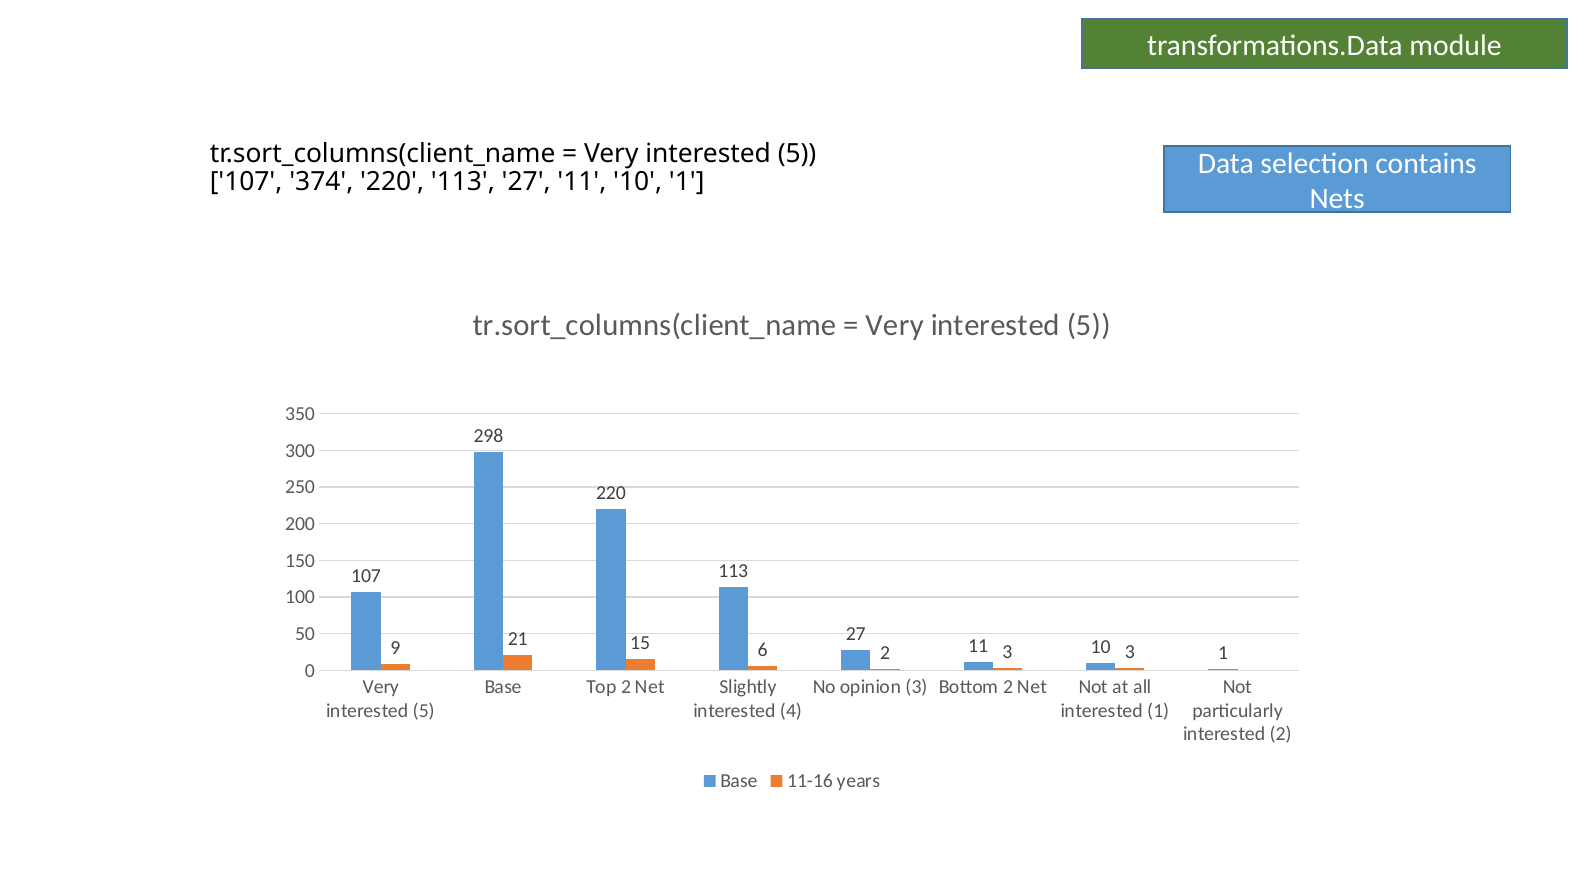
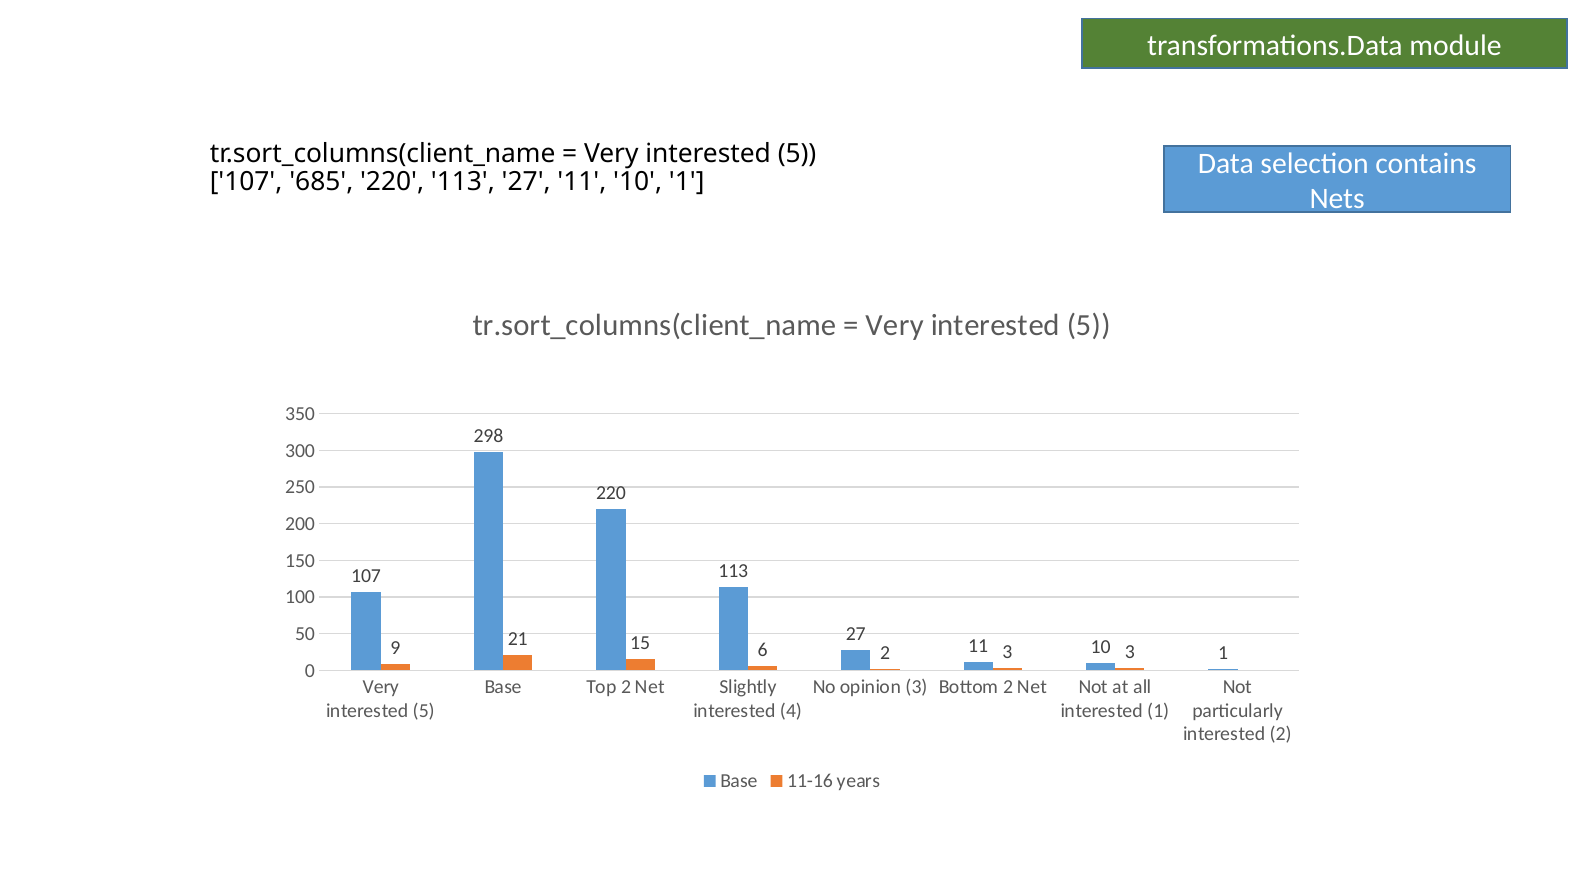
374: 374 -> 685 (321, 182)
